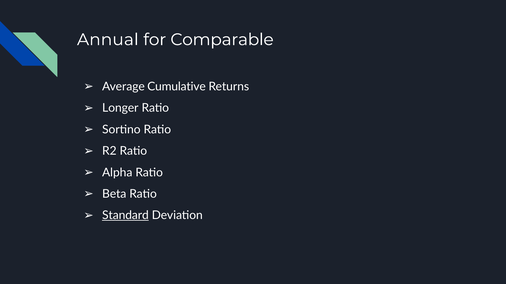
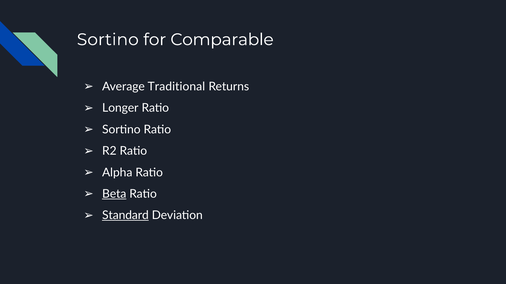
Annual: Annual -> Sortino (108, 40)
Cumulative: Cumulative -> Traditional (176, 87)
Beta underline: none -> present (114, 194)
